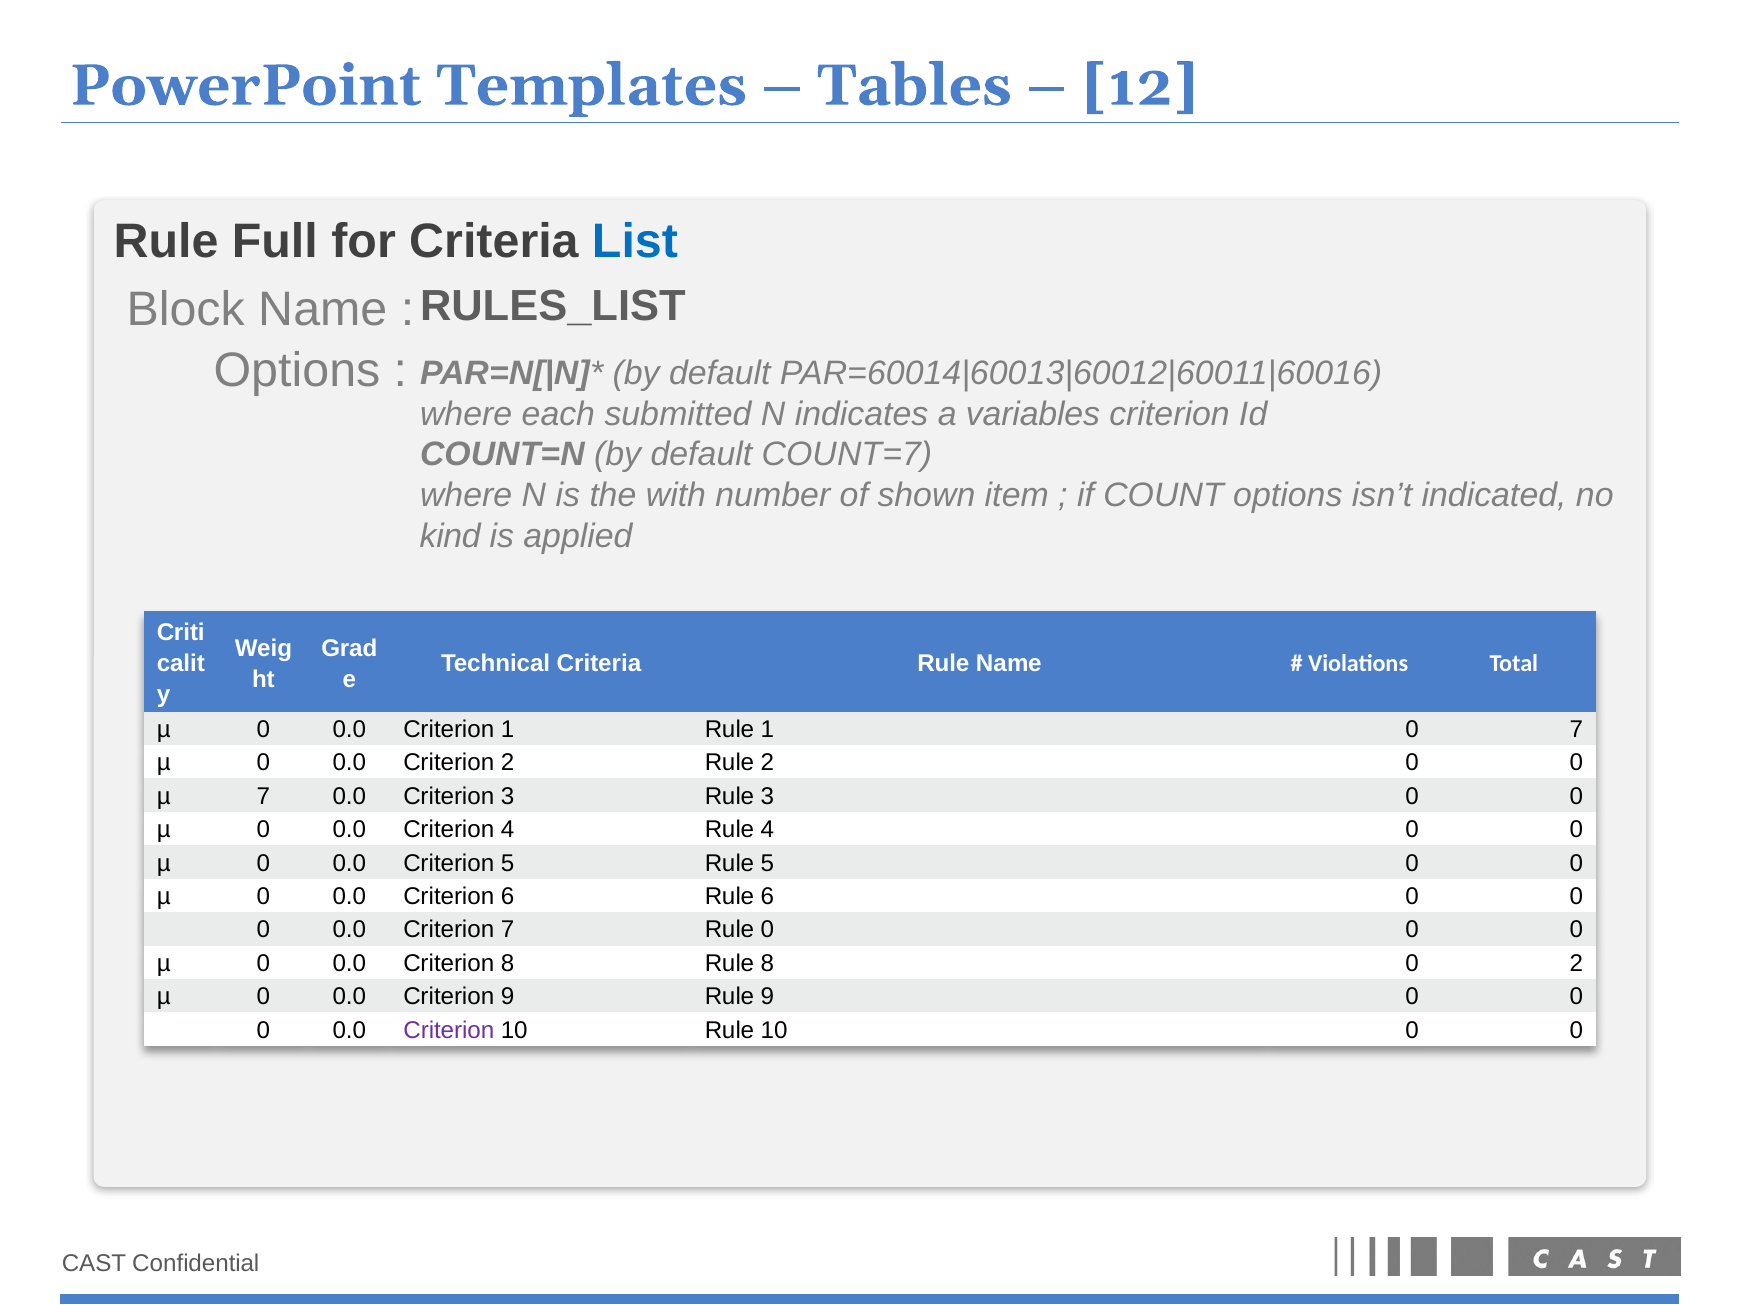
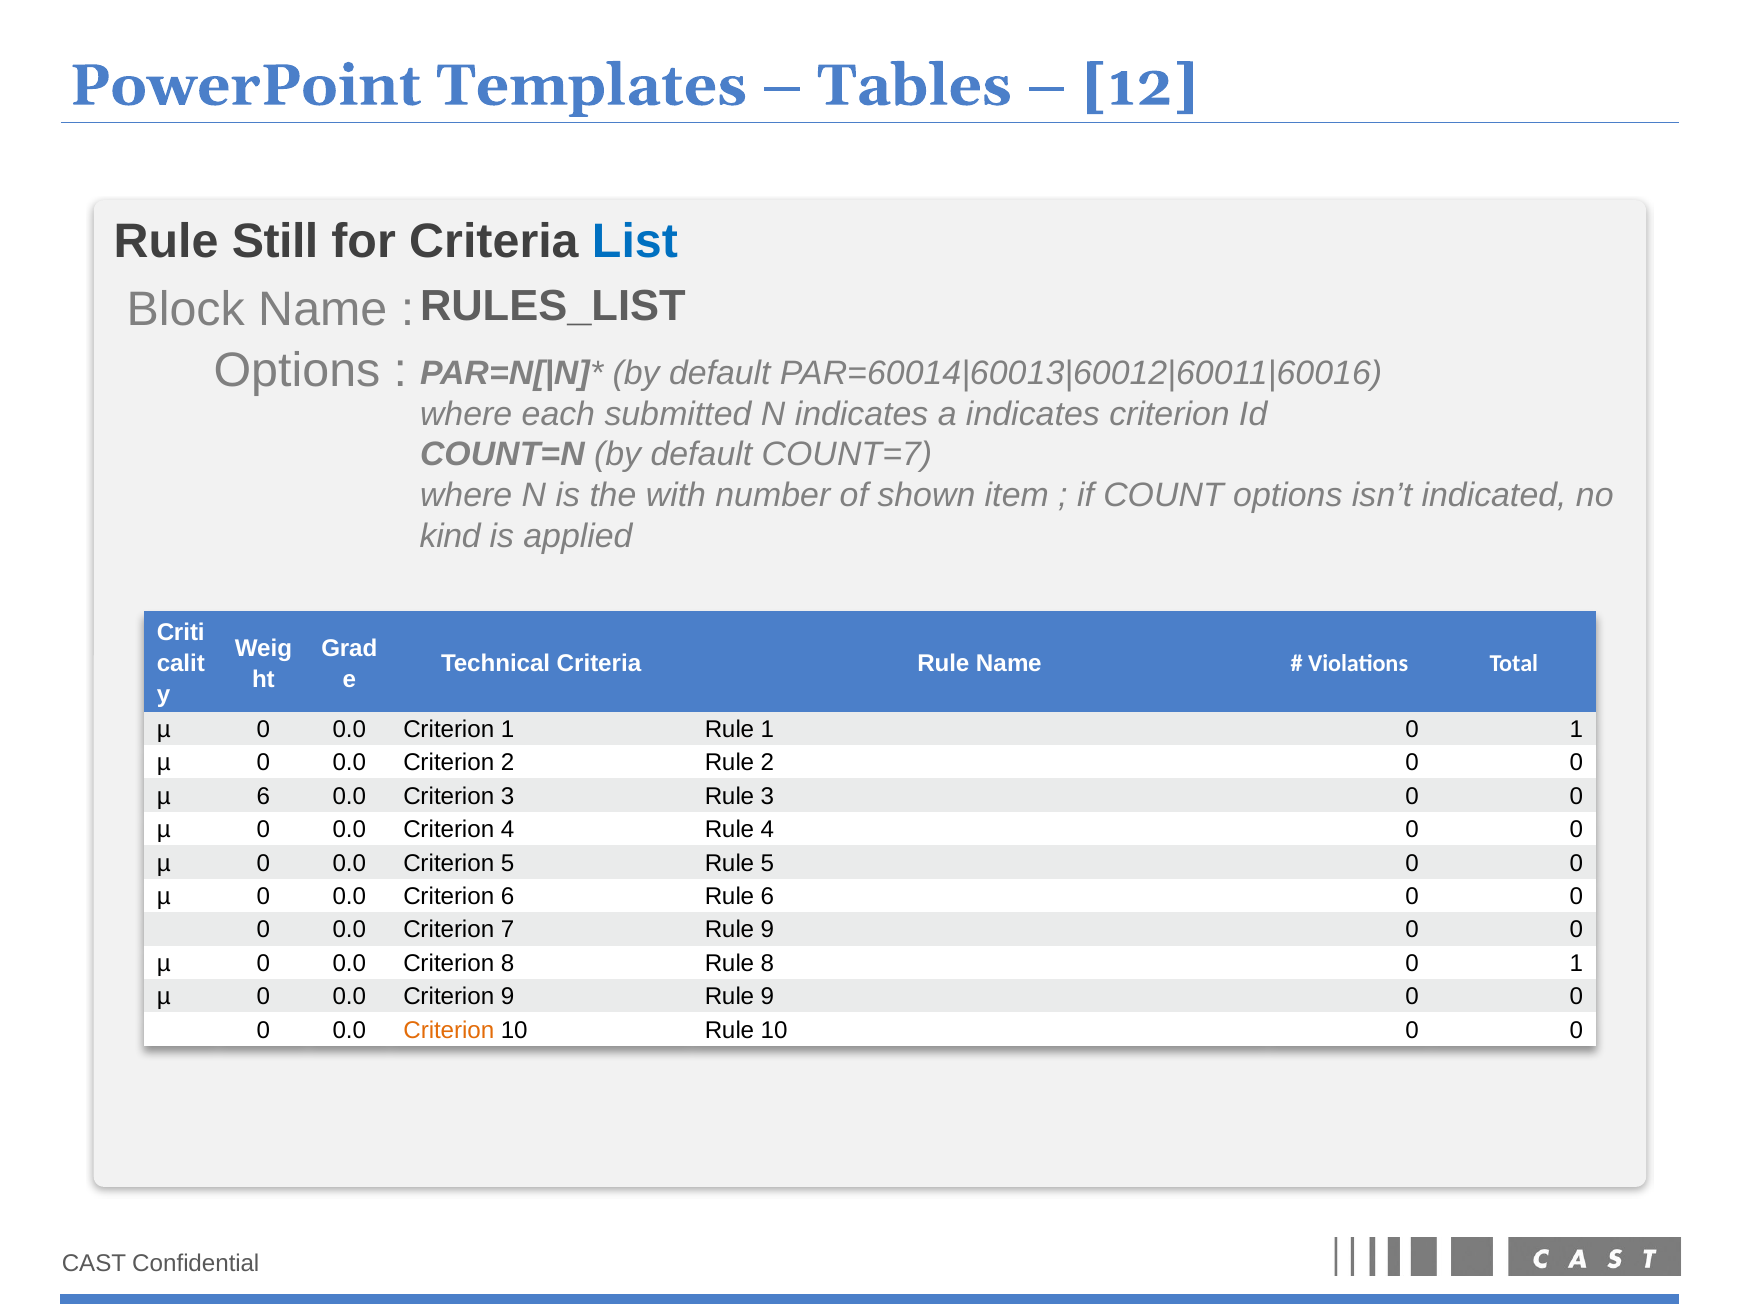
Full: Full -> Still (275, 241)
a variables: variables -> indicates (1033, 414)
1 0 7: 7 -> 1 (1576, 729)
µ 7: 7 -> 6 (263, 796)
7 Rule 0: 0 -> 9 (767, 930)
8 0 2: 2 -> 1 (1576, 963)
Criterion colour: purple -> orange (449, 1030)
